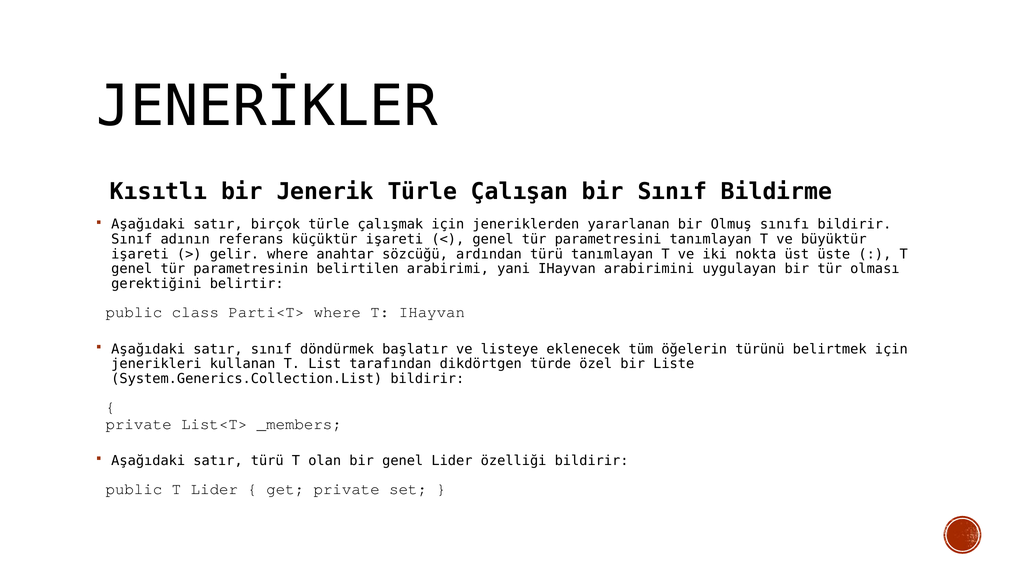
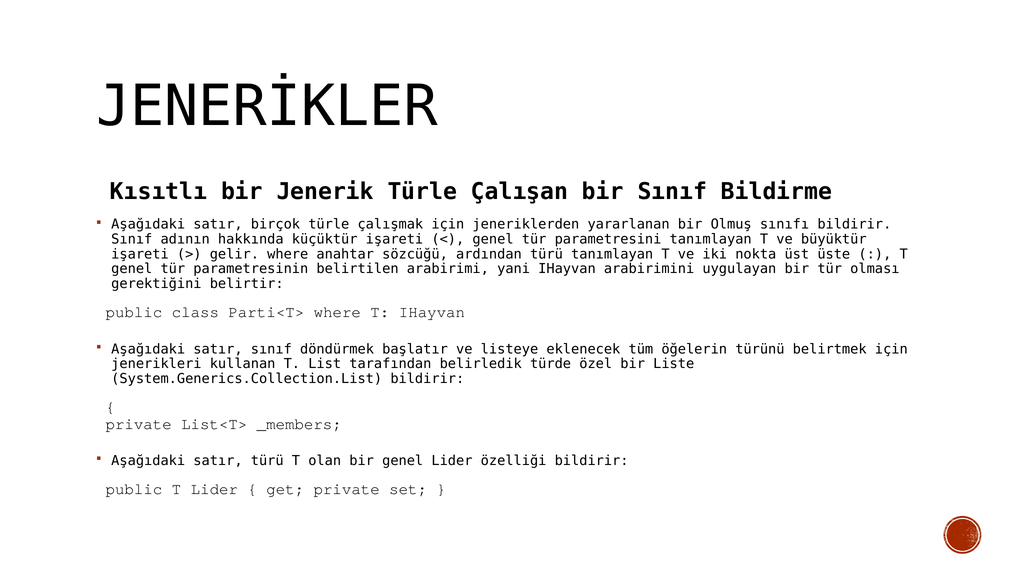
referans: referans -> hakkında (251, 239)
dikdörtgen: dikdörtgen -> belirledik (481, 364)
